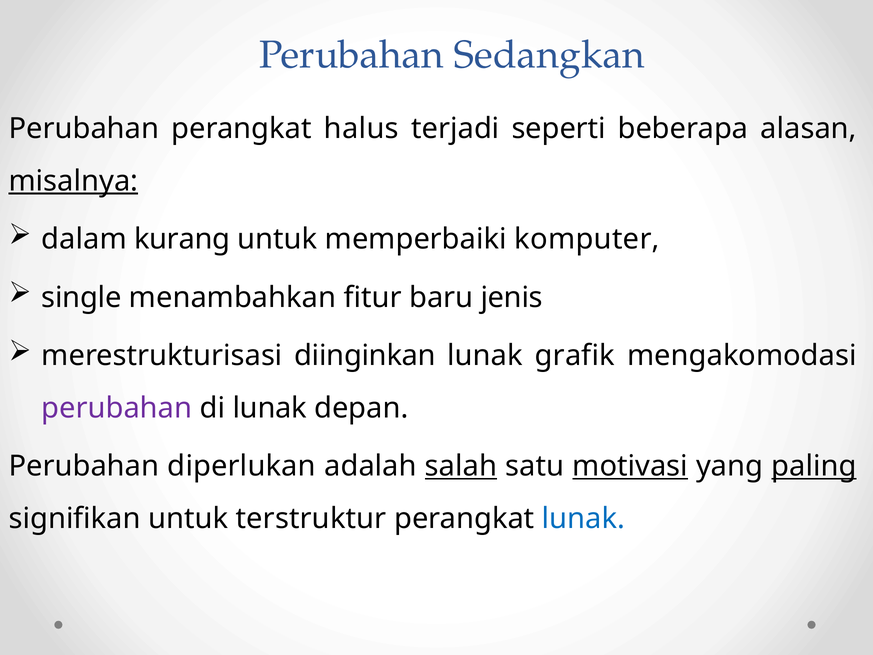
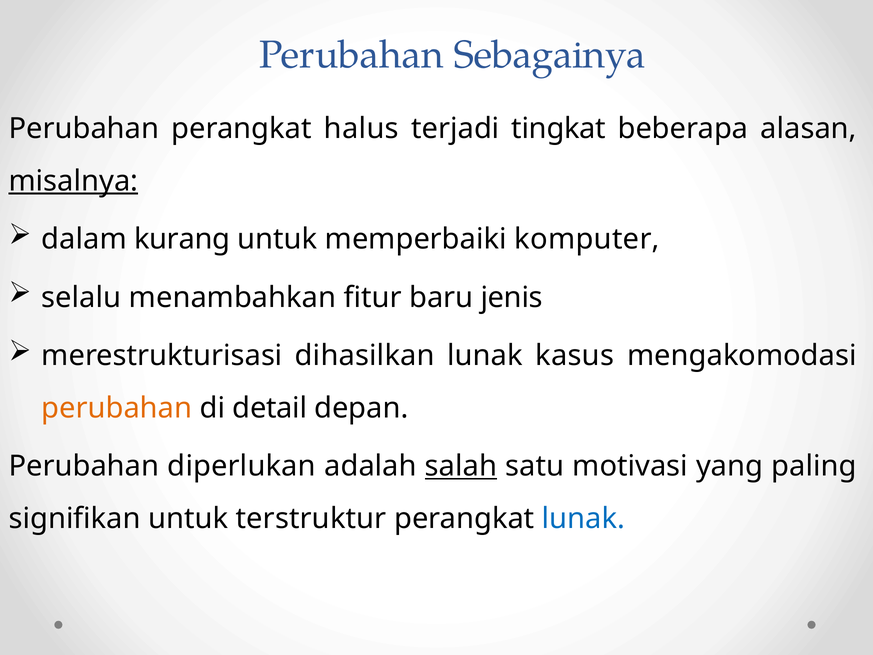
Sedangkan: Sedangkan -> Sebagainya (550, 55)
seperti: seperti -> tingkat (559, 129)
single: single -> selalu (81, 297)
diinginkan: diinginkan -> dihasilkan (365, 356)
grafik: grafik -> kasus (575, 356)
perubahan colour: purple -> orange (117, 408)
di lunak: lunak -> detail (270, 408)
motivasi underline: present -> none (630, 466)
paling underline: present -> none (814, 466)
